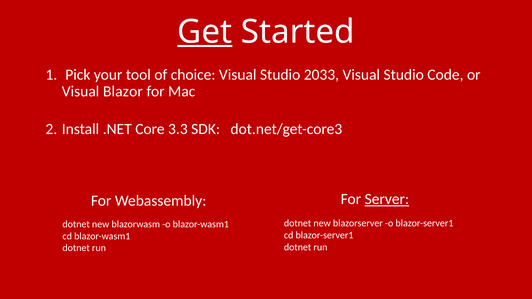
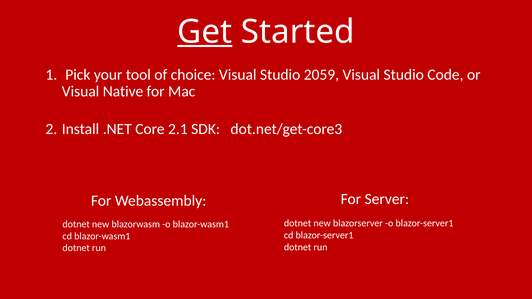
2033: 2033 -> 2059 (321, 75)
Blazor: Blazor -> Native (123, 91)
3.3: 3.3 -> 2.1 (178, 129)
Server underline: present -> none (387, 199)
